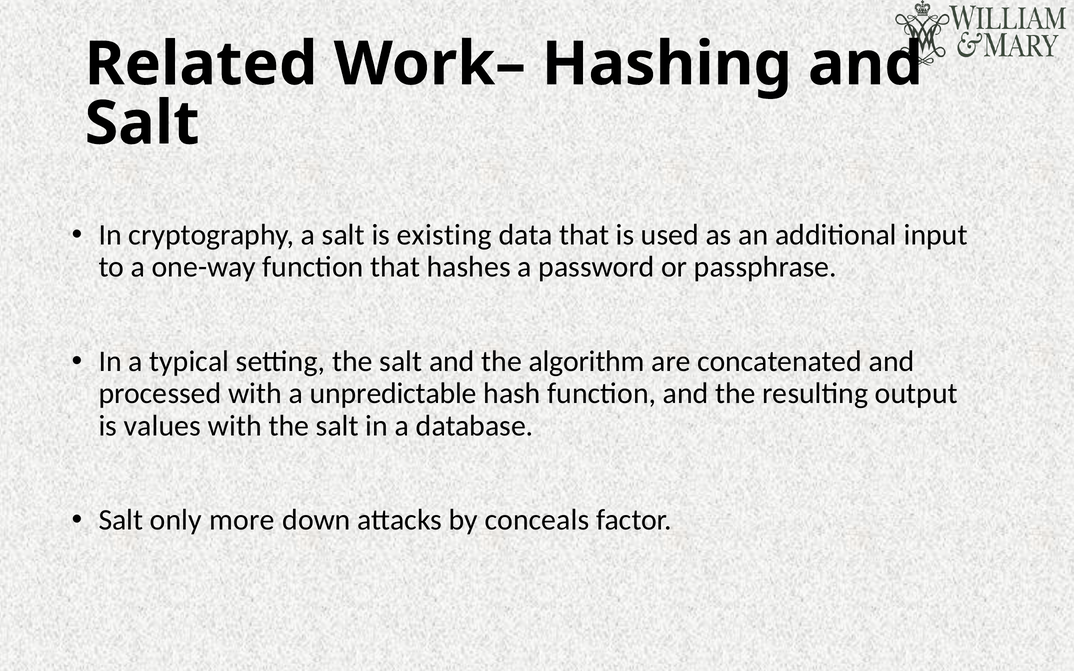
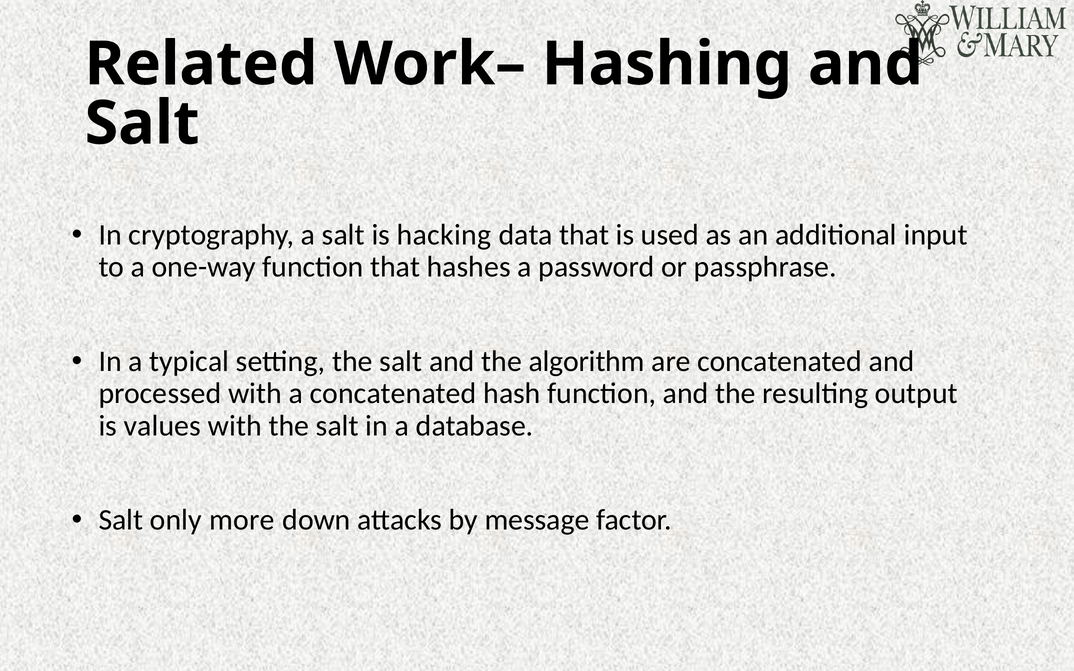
existing: existing -> hacking (444, 235)
a unpredictable: unpredictable -> concatenated (393, 394)
conceals: conceals -> message (537, 520)
